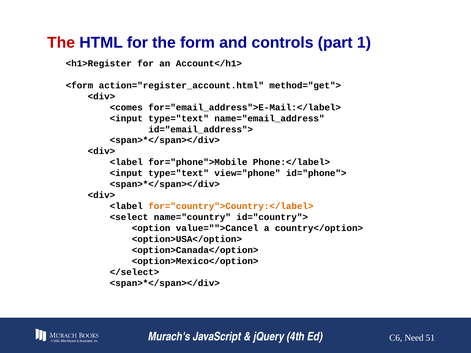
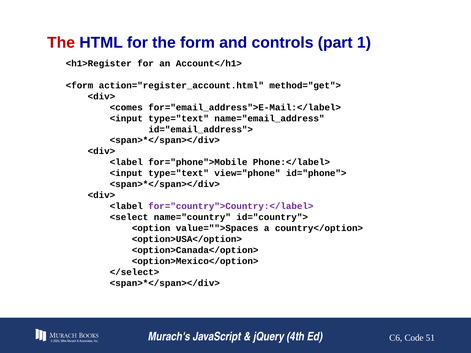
for="country">Country:</label> colour: orange -> purple (231, 206)
value="">Cancel: value="">Cancel -> value="">Spaces (217, 228)
Need: Need -> Code (414, 338)
